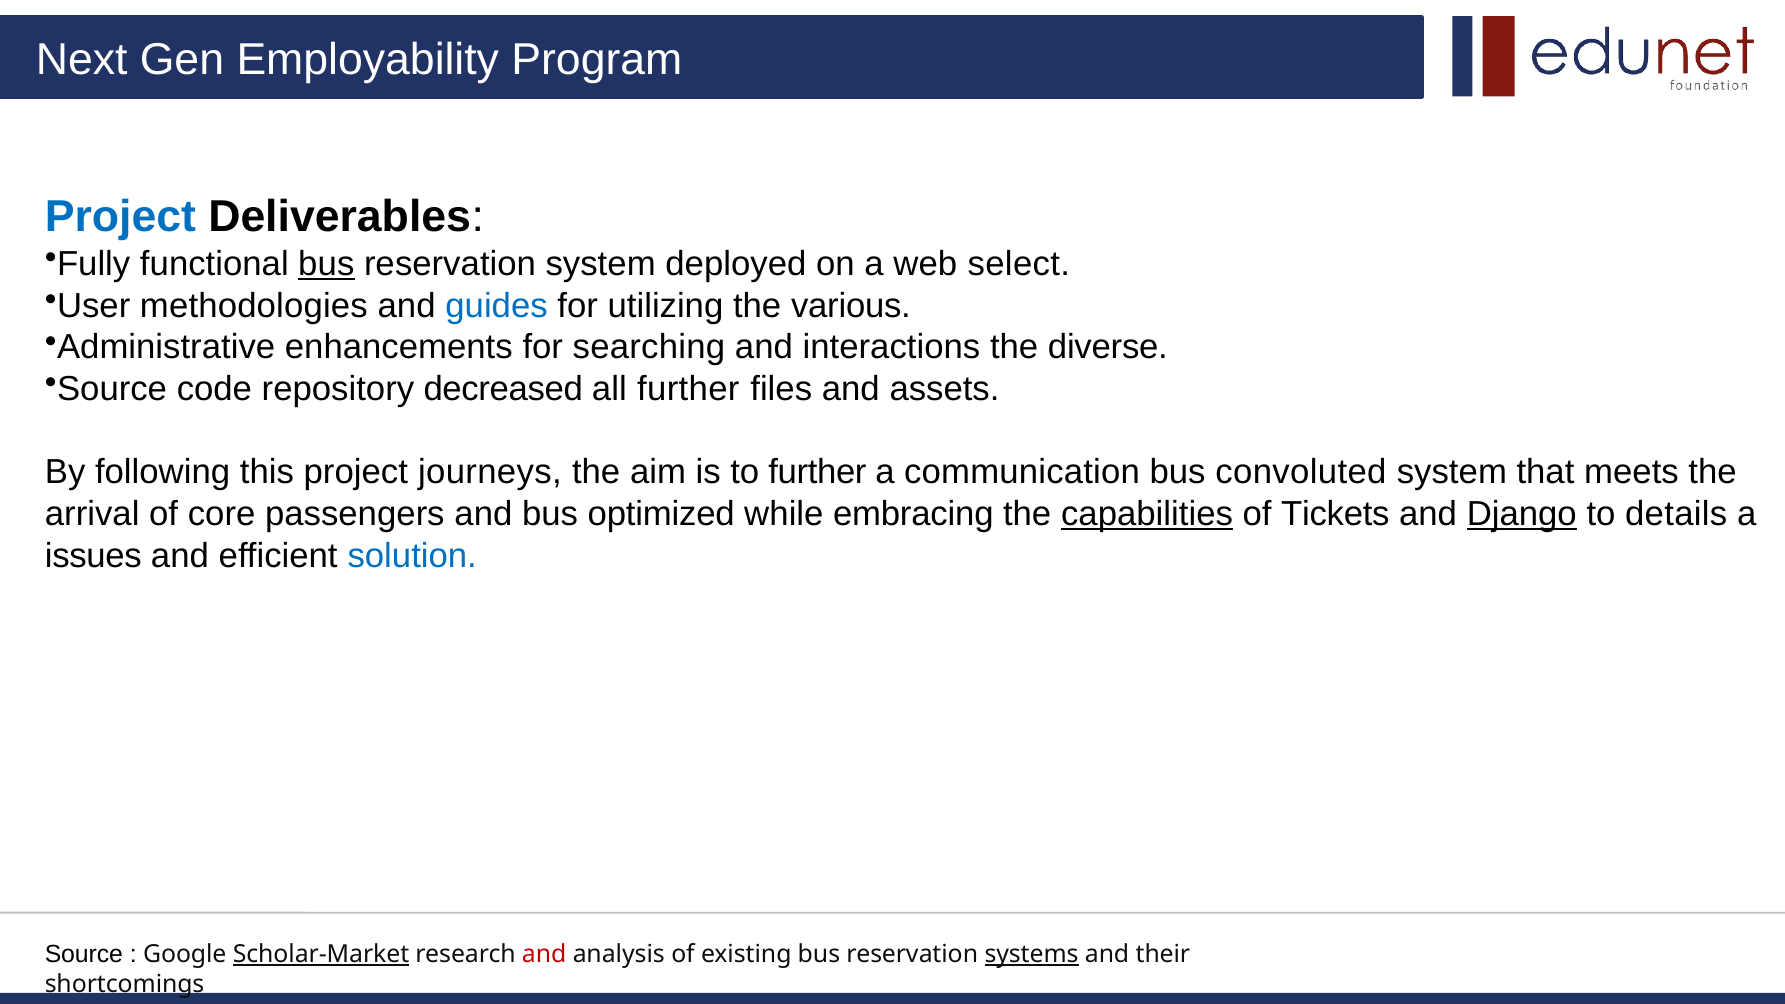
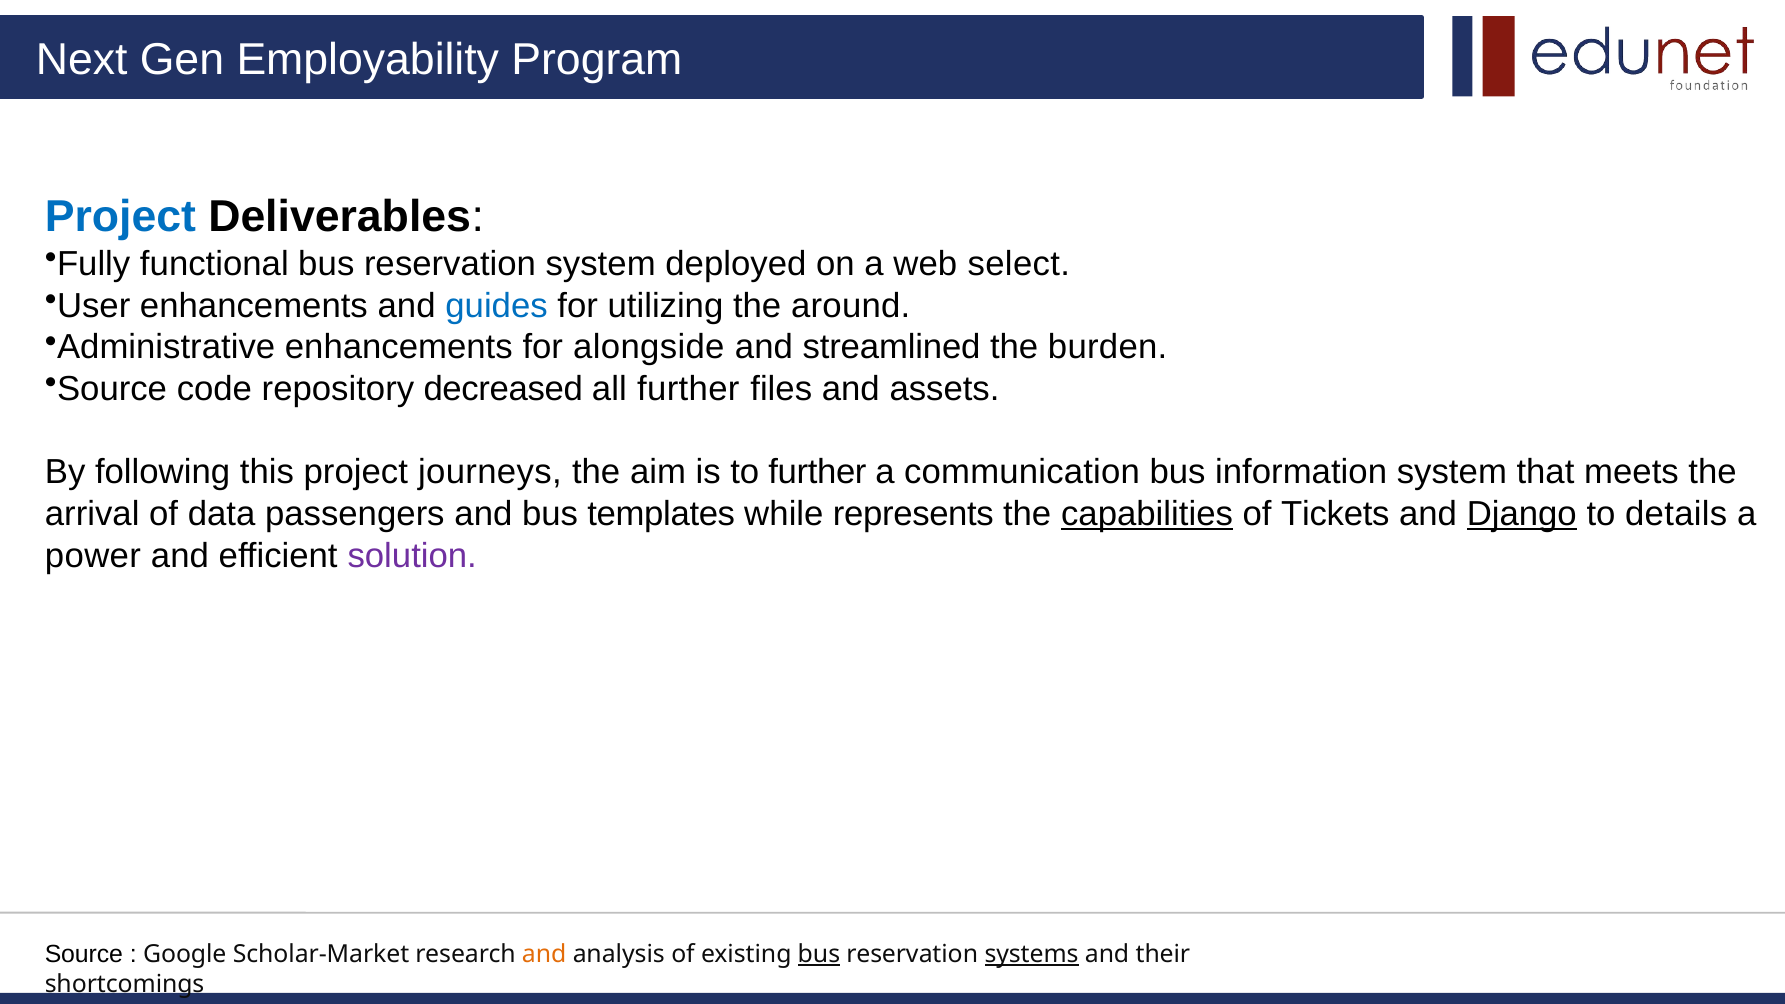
bus underline: present -> none (326, 264)
User methodologies: methodologies -> enhancements (254, 306)
various: various -> around (851, 306)
searching: searching -> alongside (649, 347)
interactions: interactions -> streamlined (892, 347)
diverse: diverse -> burden (1108, 347)
convoluted: convoluted -> information (1301, 472)
core: core -> data (222, 514)
optimized: optimized -> templates (661, 514)
embracing: embracing -> represents (913, 514)
issues: issues -> power (93, 556)
solution colour: blue -> purple (412, 556)
Scholar-Market underline: present -> none (321, 955)
and colour: red -> orange (544, 955)
bus underline: none -> present (819, 955)
